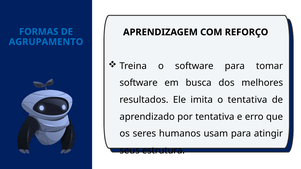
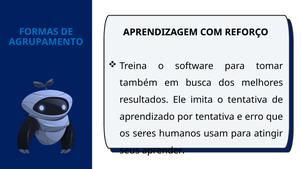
software: software -> também (139, 83)
estrutura: estrutura -> aprender (163, 151)
